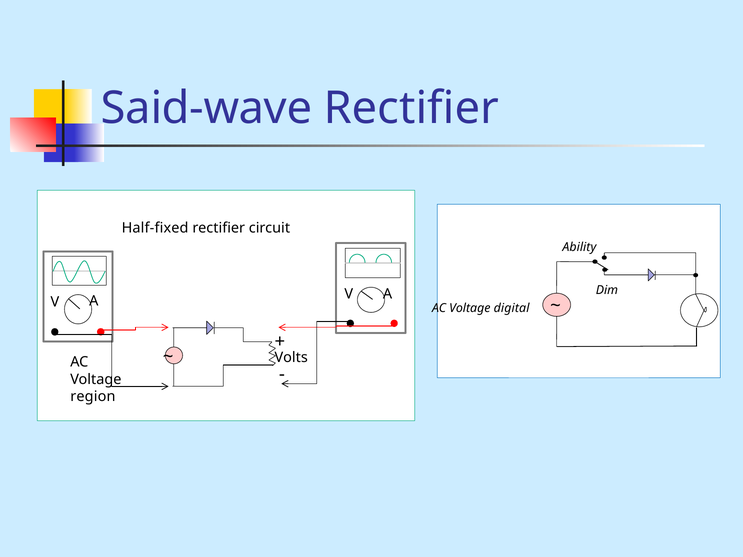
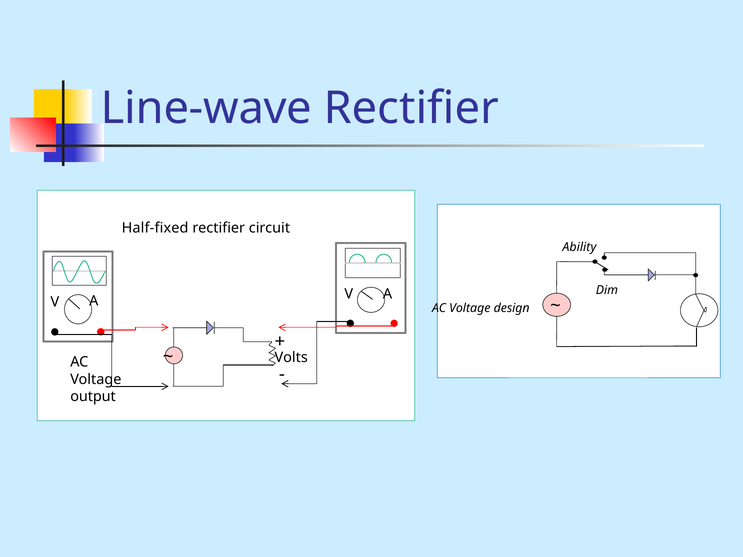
Said-wave: Said-wave -> Line-wave (206, 108)
digital: digital -> design (512, 309)
region: region -> output (93, 397)
